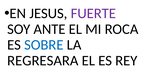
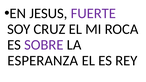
ANTE: ANTE -> CRUZ (49, 29)
SOBRE colour: blue -> purple (44, 45)
REGRESARA: REGRESARA -> ESPERANZA (43, 61)
